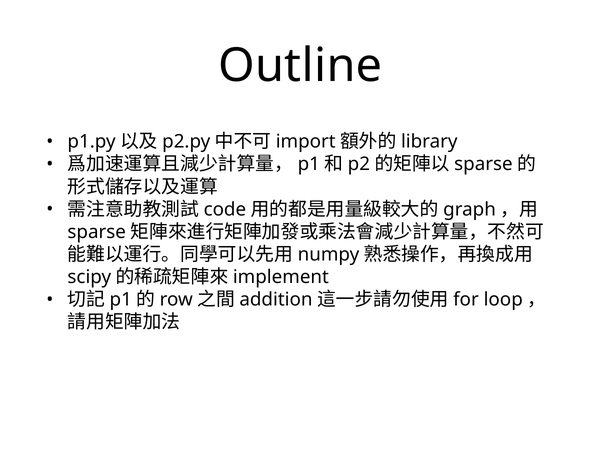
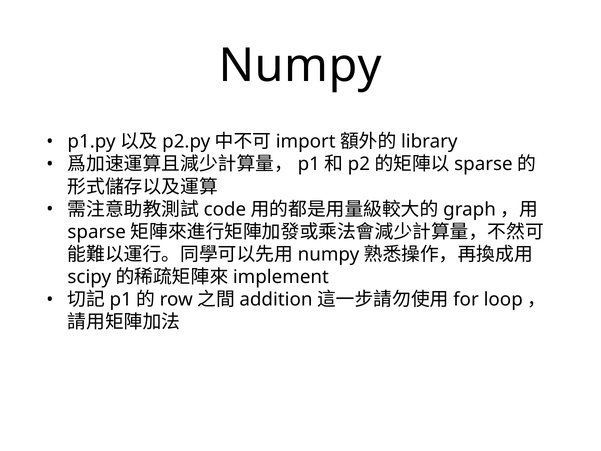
Outline: Outline -> Numpy (300, 66)
